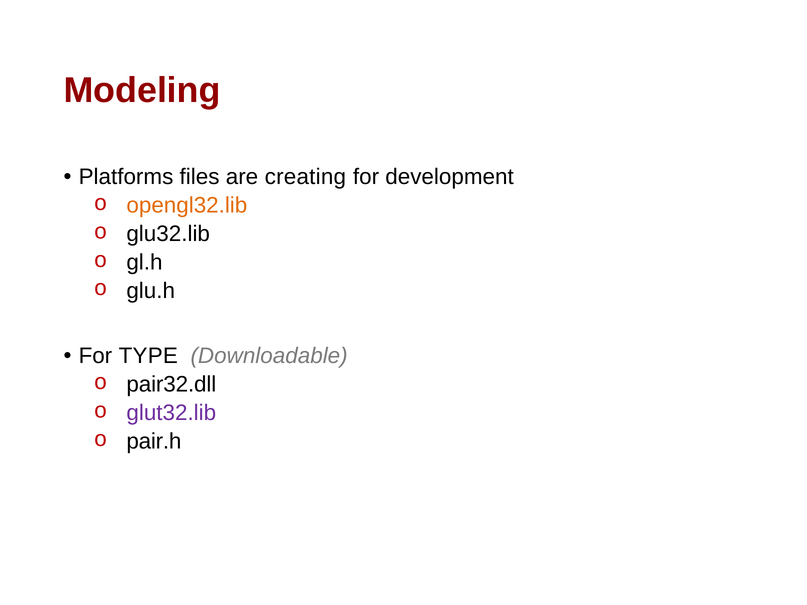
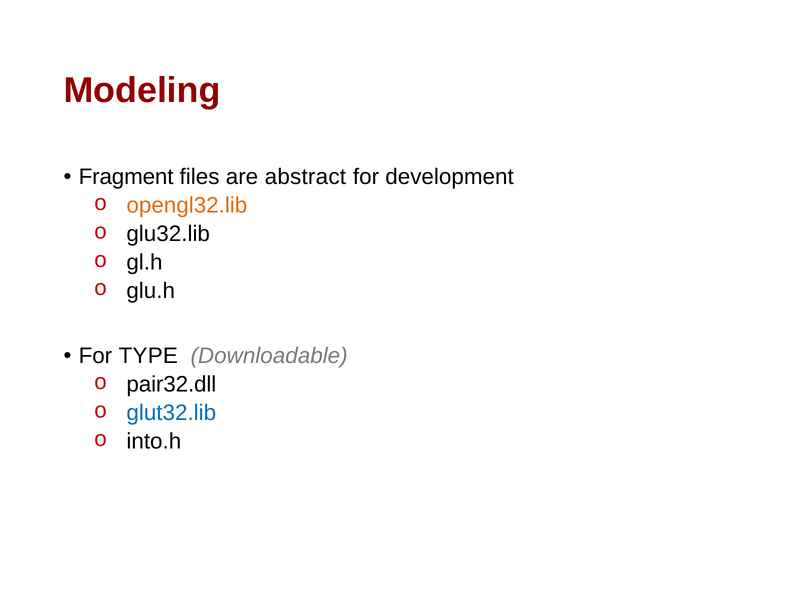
Platforms: Platforms -> Fragment (126, 177)
creating: creating -> abstract (305, 177)
glut32.lib colour: purple -> blue (171, 413)
pair.h: pair.h -> into.h (154, 442)
